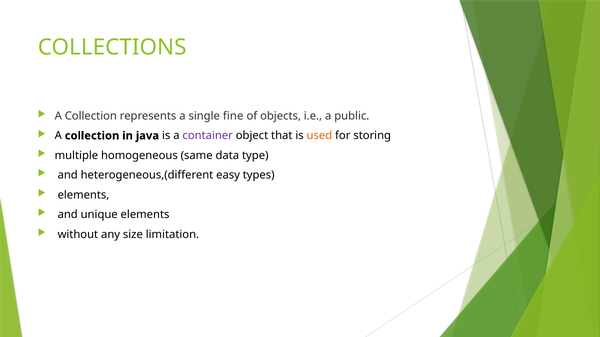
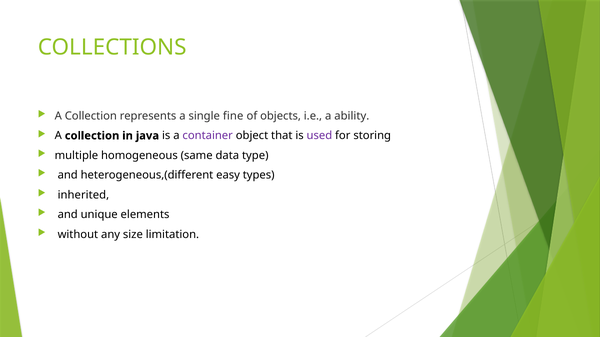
public: public -> ability (352, 116)
used colour: orange -> purple (319, 136)
elements: elements -> inherited (83, 195)
